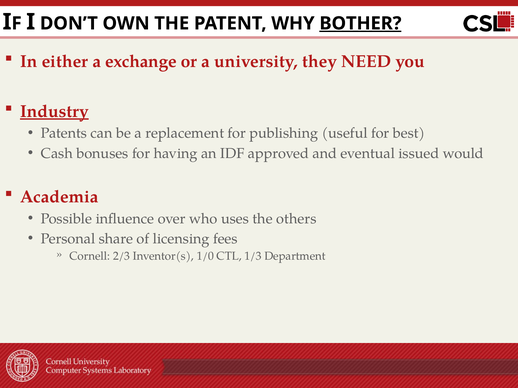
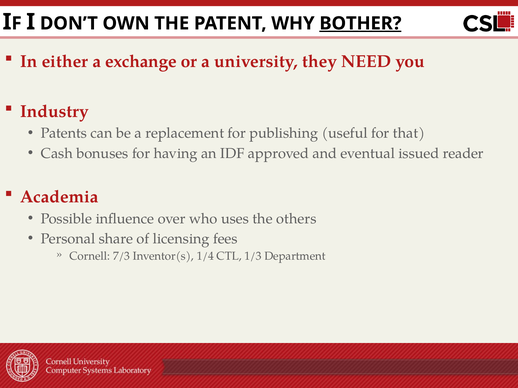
Industry underline: present -> none (54, 112)
best: best -> that (409, 133)
would: would -> reader (463, 154)
2/3: 2/3 -> 7/3 (122, 257)
1/0: 1/0 -> 1/4 (205, 257)
